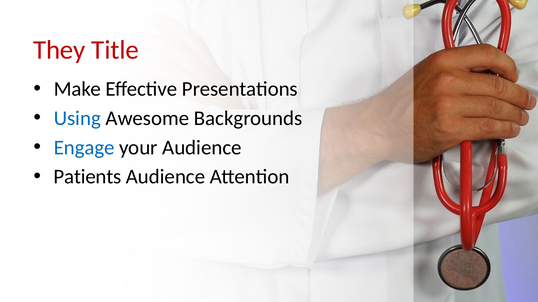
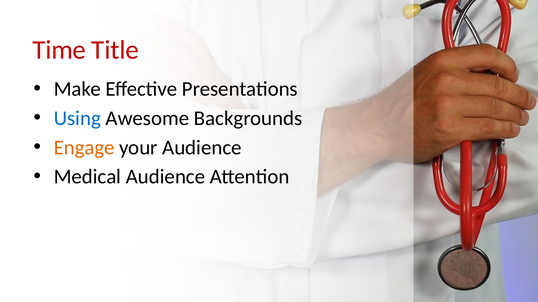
They: They -> Time (59, 50)
Engage colour: blue -> orange (84, 148)
Patients: Patients -> Medical (87, 177)
